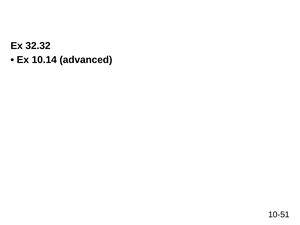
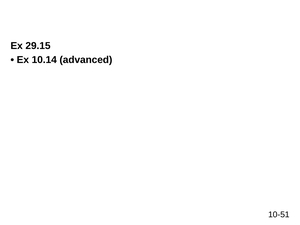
32.32: 32.32 -> 29.15 (38, 46)
